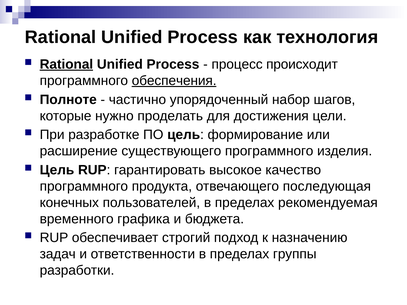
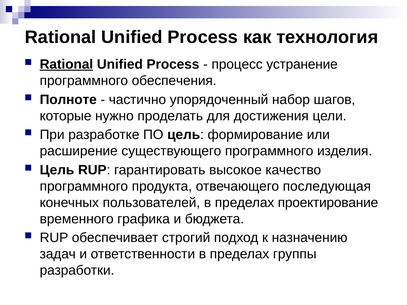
происходит: происходит -> устранение (302, 64)
обеспечения underline: present -> none (174, 81)
рекомендуемая: рекомендуемая -> проектирование (328, 203)
